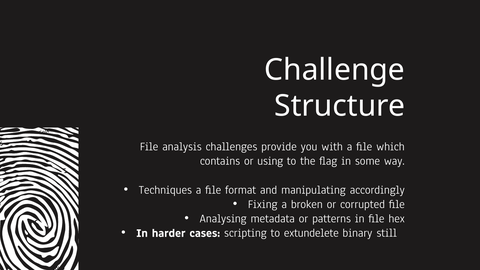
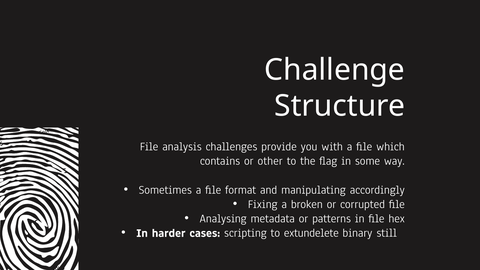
using: using -> other (270, 161)
Techniques: Techniques -> Sometimes (165, 190)
